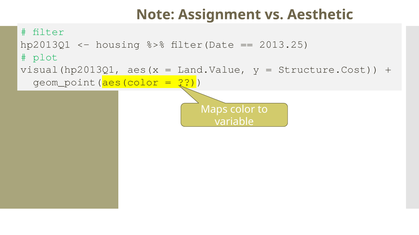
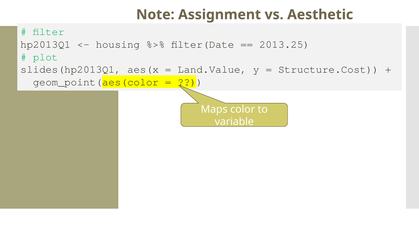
visual(hp2013Q1: visual(hp2013Q1 -> slides(hp2013Q1 (71, 70)
